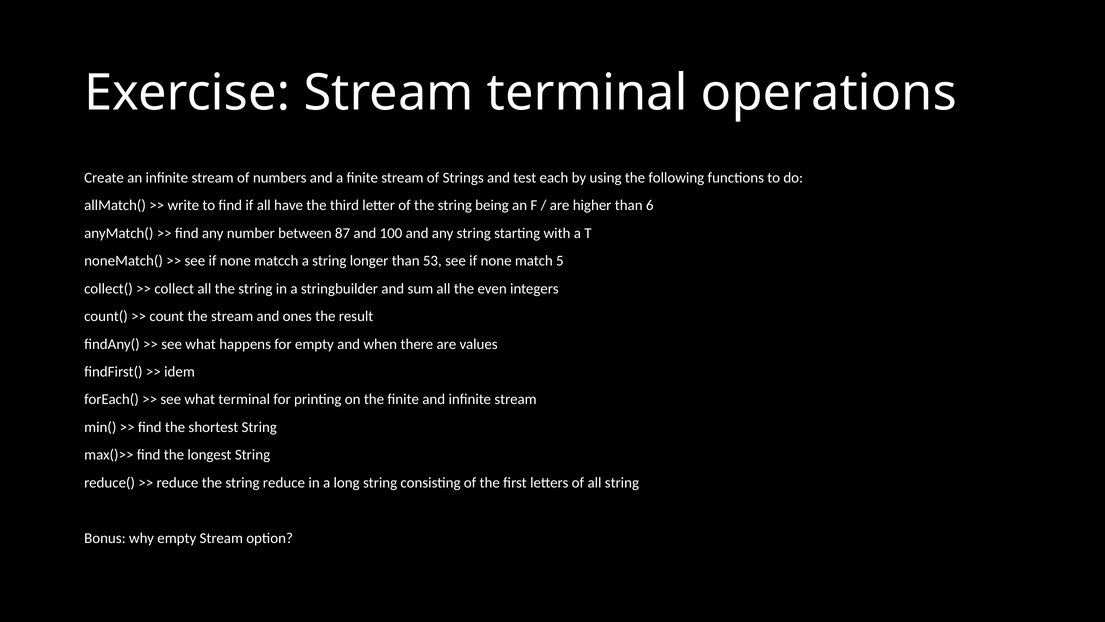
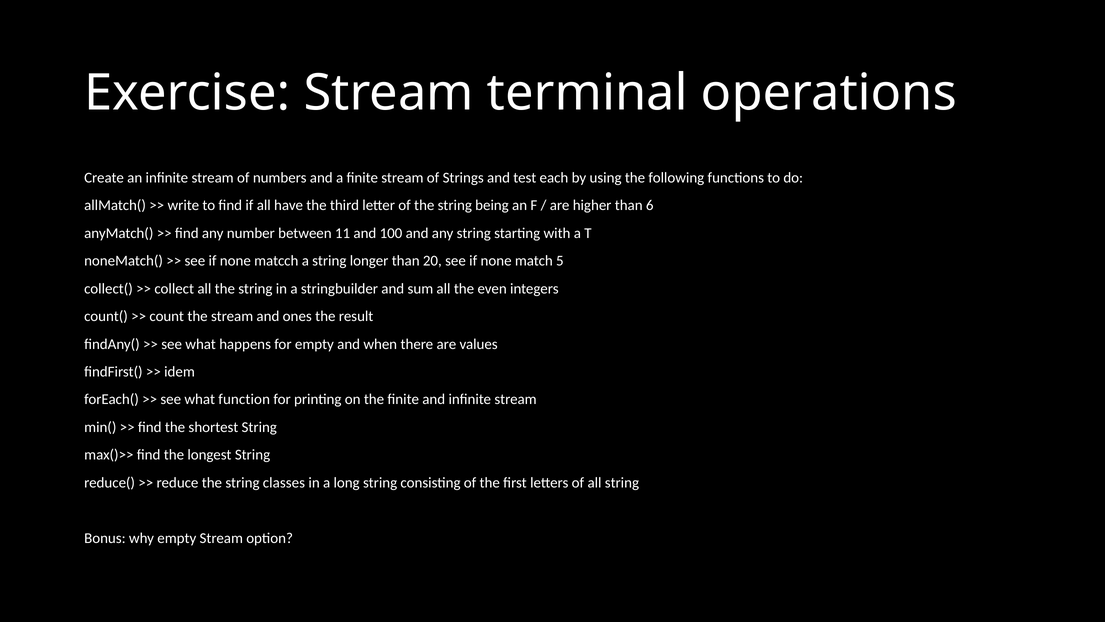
87: 87 -> 11 (343, 233)
53: 53 -> 20 (432, 261)
what terminal: terminal -> function (244, 399)
string reduce: reduce -> classes (284, 482)
